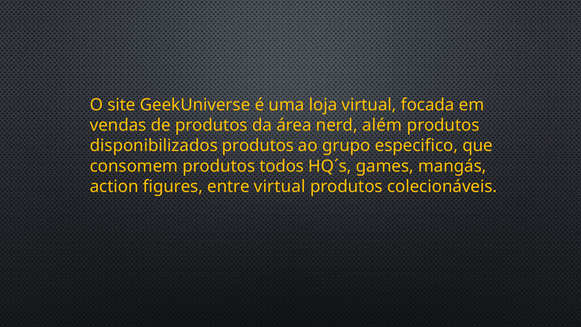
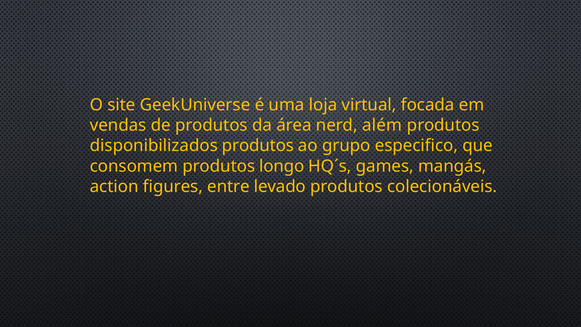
todos: todos -> longo (282, 166)
entre virtual: virtual -> levado (280, 186)
